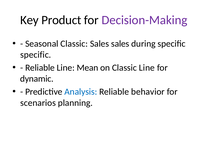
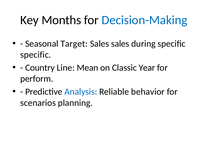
Product: Product -> Months (61, 20)
Decision-Making colour: purple -> blue (144, 20)
Seasonal Classic: Classic -> Target (74, 44)
Reliable: Reliable -> Country (40, 68)
Classic Line: Line -> Year (147, 68)
dynamic: dynamic -> perform (37, 79)
